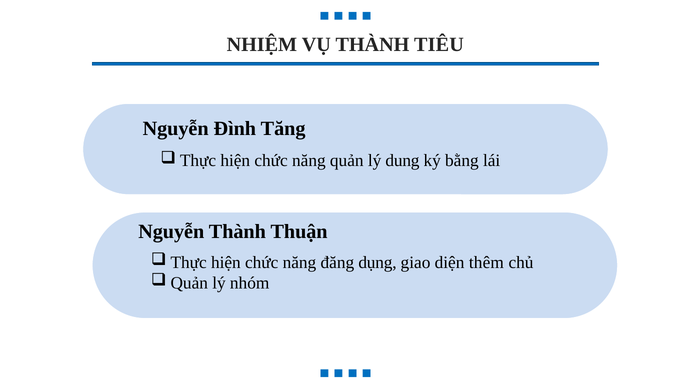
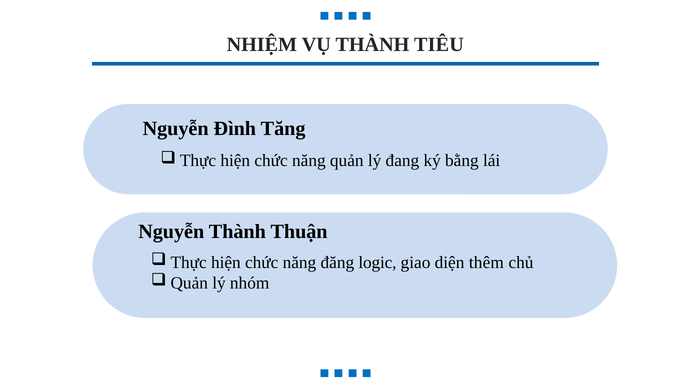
dung: dung -> đang (402, 161)
dụng: dụng -> logic (377, 262)
